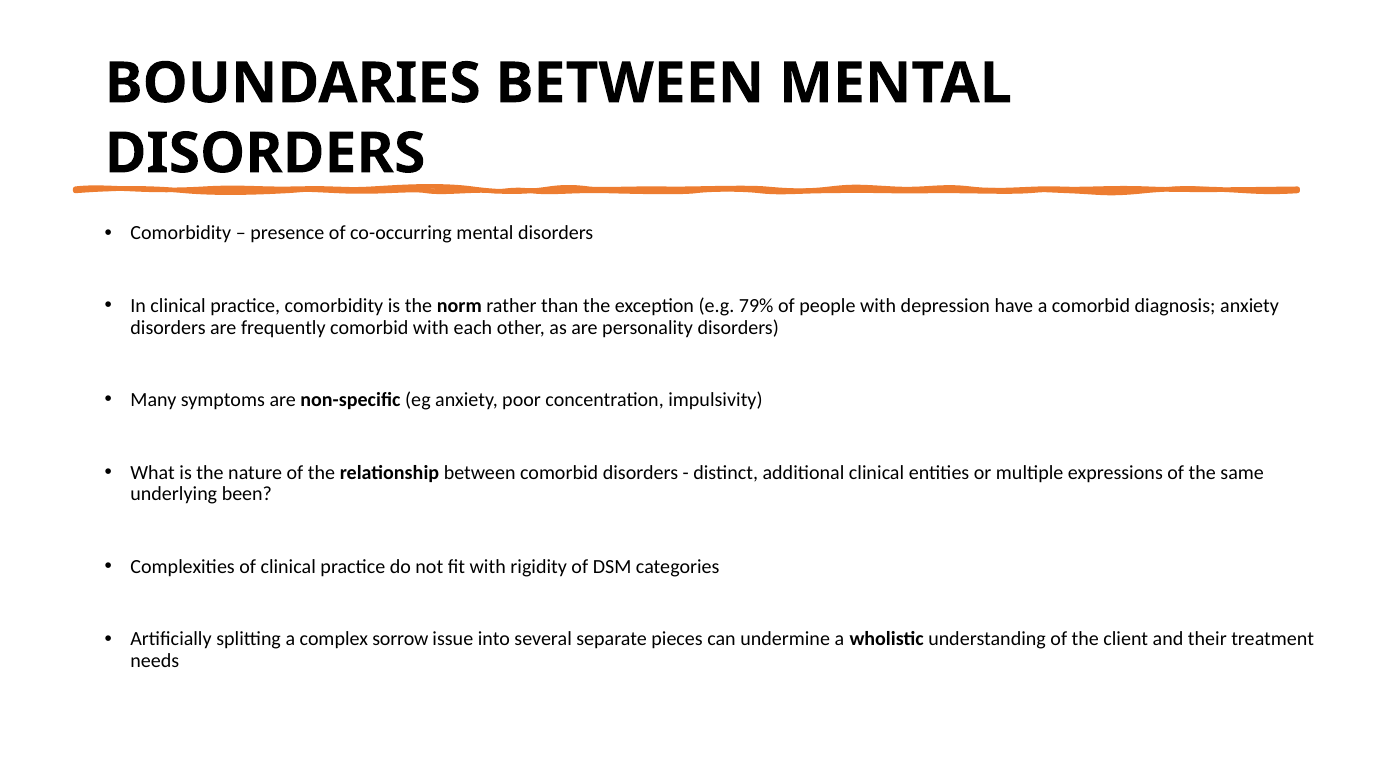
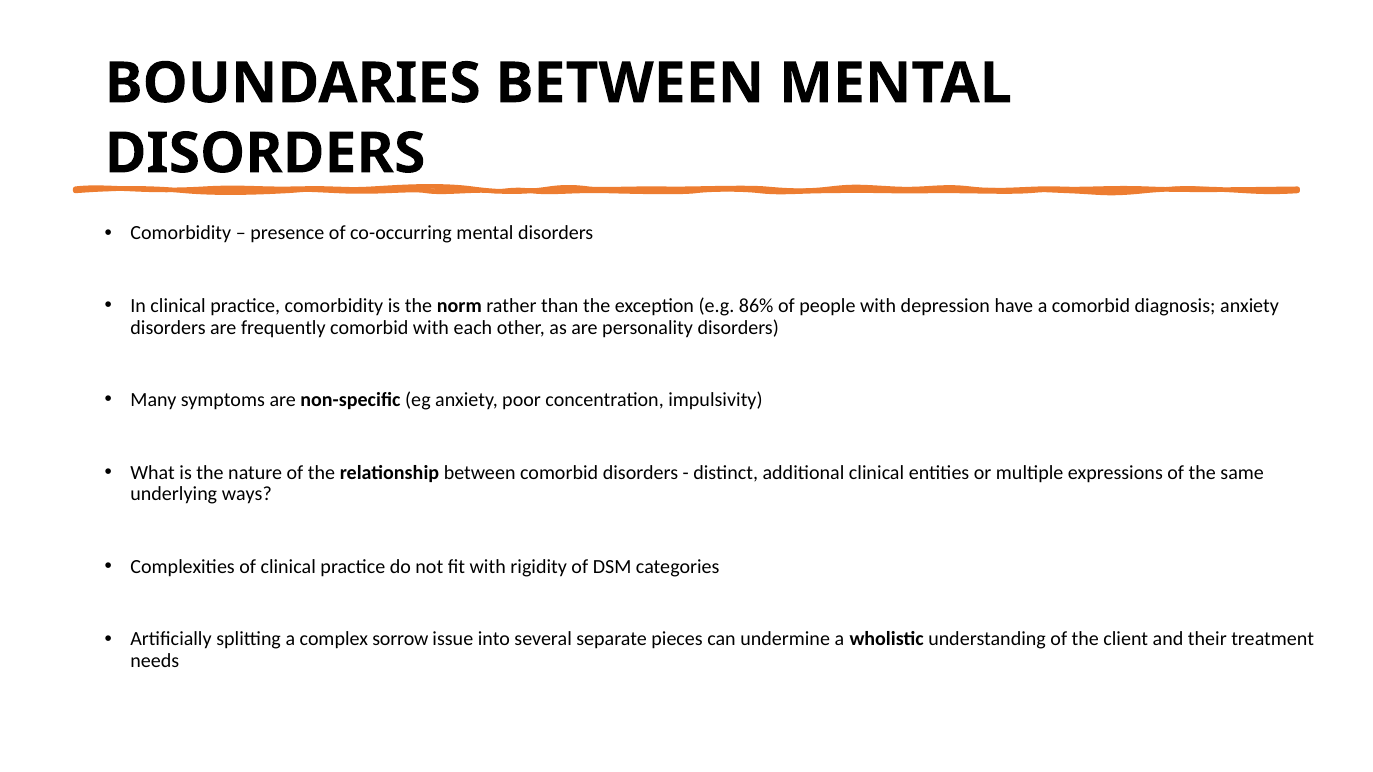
79%: 79% -> 86% (756, 306)
been: been -> ways (247, 495)
